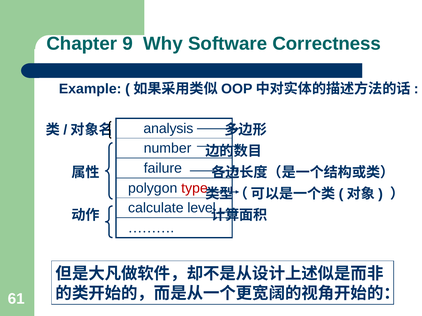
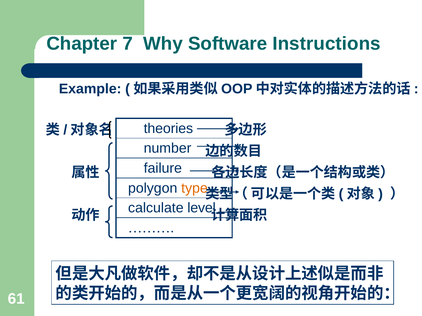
9: 9 -> 7 (128, 44)
Correctness: Correctness -> Instructions (327, 44)
analysis: analysis -> theories (168, 129)
type colour: red -> orange (195, 188)
